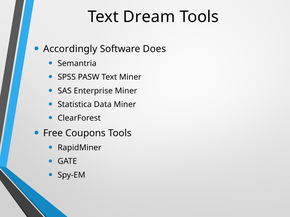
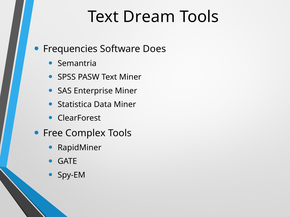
Accordingly: Accordingly -> Frequencies (70, 49)
Coupons: Coupons -> Complex (85, 133)
